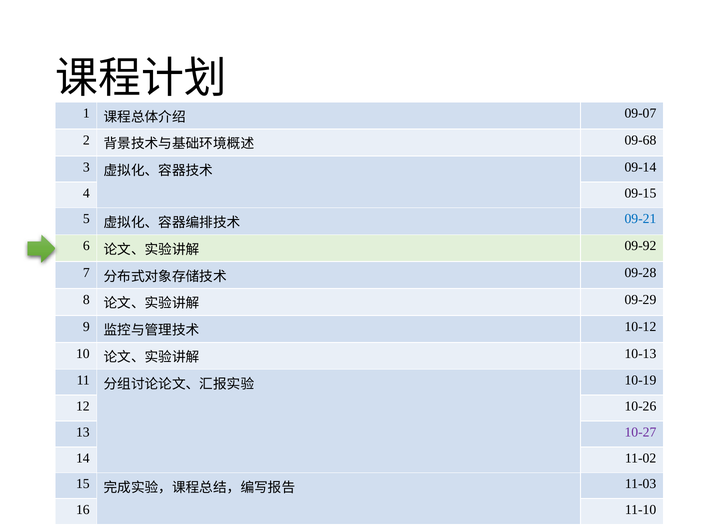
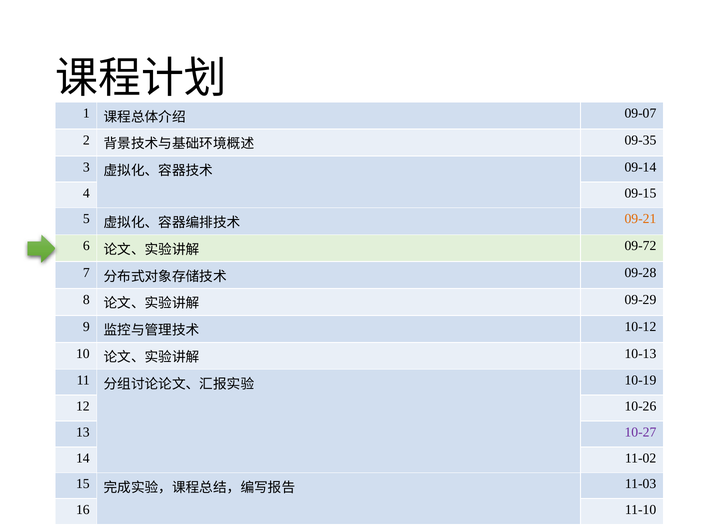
09-68: 09-68 -> 09-35 (640, 140)
09-21 colour: blue -> orange (640, 219)
09-92: 09-92 -> 09-72 (640, 246)
